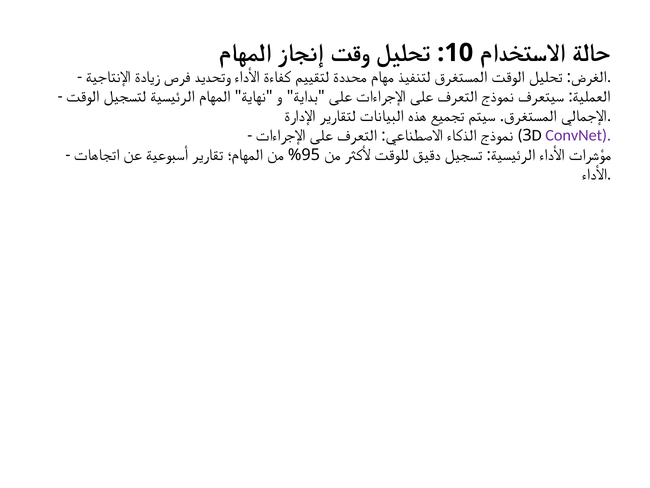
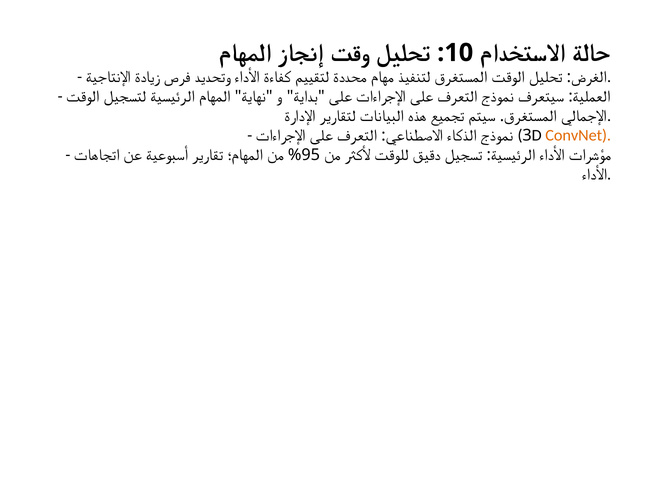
ConvNet colour: purple -> orange (578, 135)
